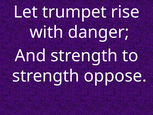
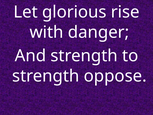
trumpet: trumpet -> glorious (74, 12)
